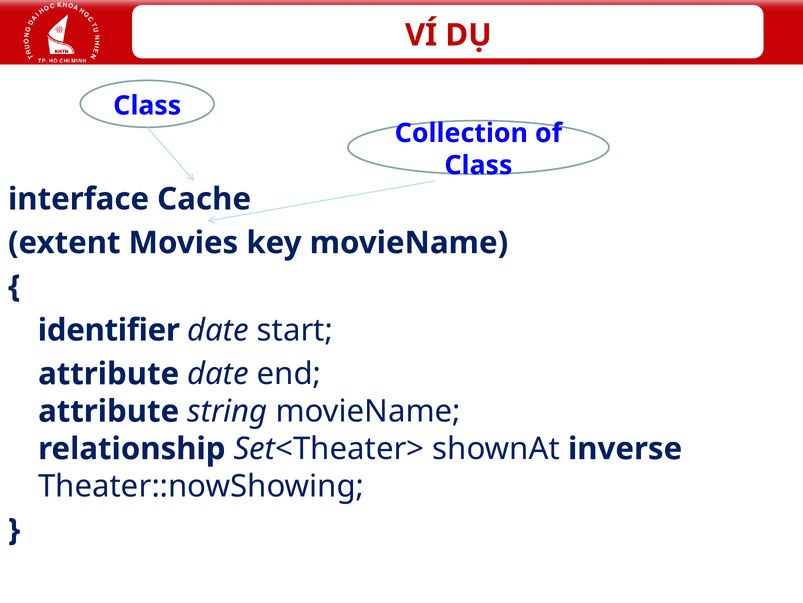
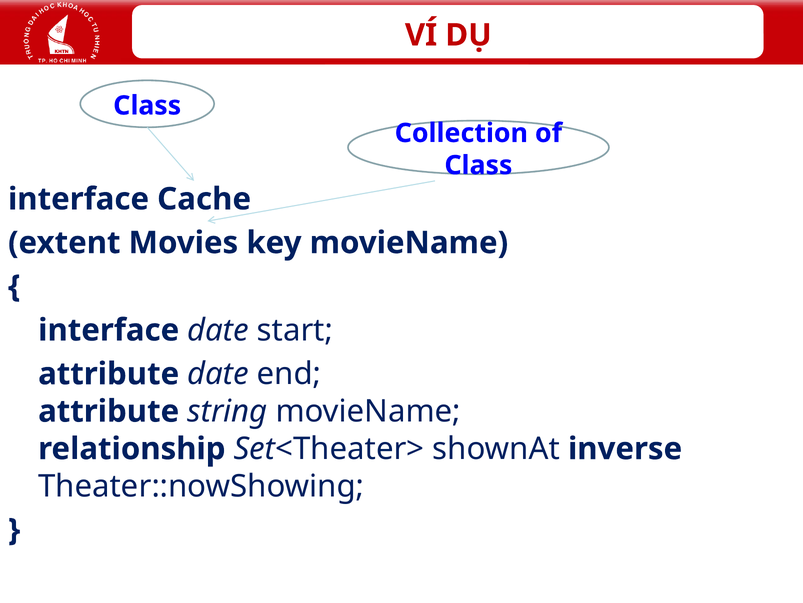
identifier: identifier -> interface (109, 330)
